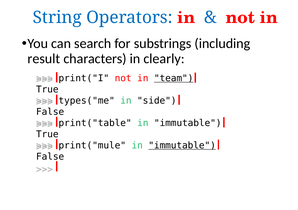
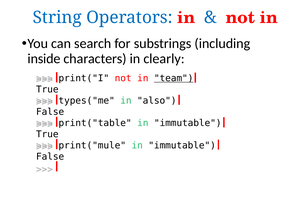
result: result -> inside (44, 59)
side: side -> also (157, 101)
immutable underline: present -> none (182, 145)
